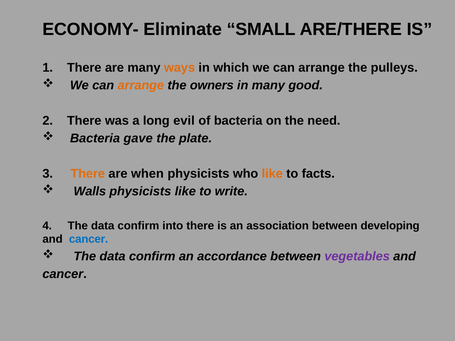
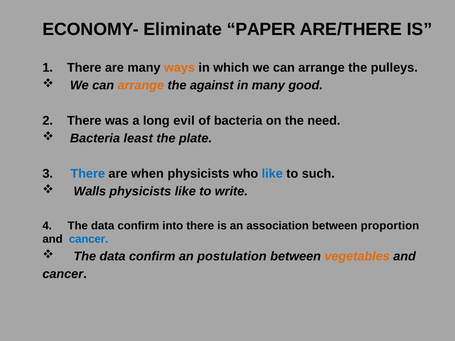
SMALL: SMALL -> PAPER (261, 29)
owners: owners -> against (212, 85)
gave: gave -> least (138, 138)
There colour: orange -> blue (88, 174)
like colour: orange -> blue (272, 174)
facts: facts -> such (318, 174)
developing: developing -> proportion (390, 226)
accordance: accordance -> postulation (232, 256)
vegetables colour: purple -> orange (357, 256)
